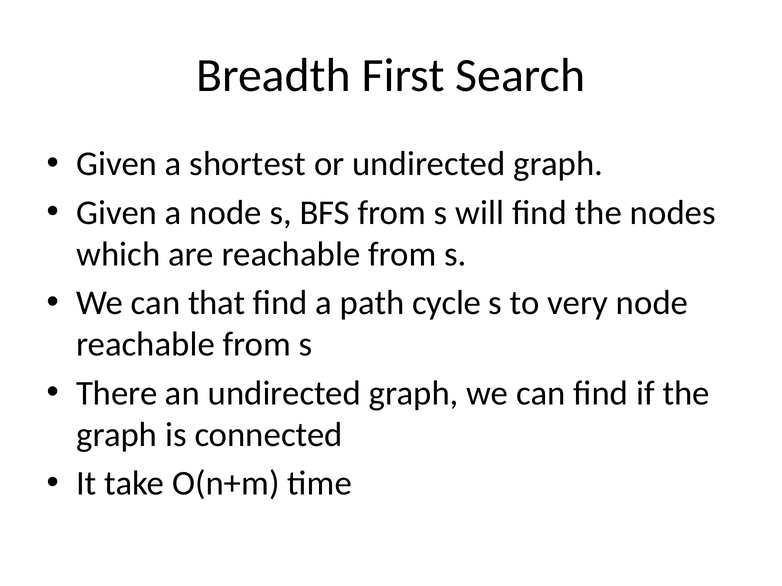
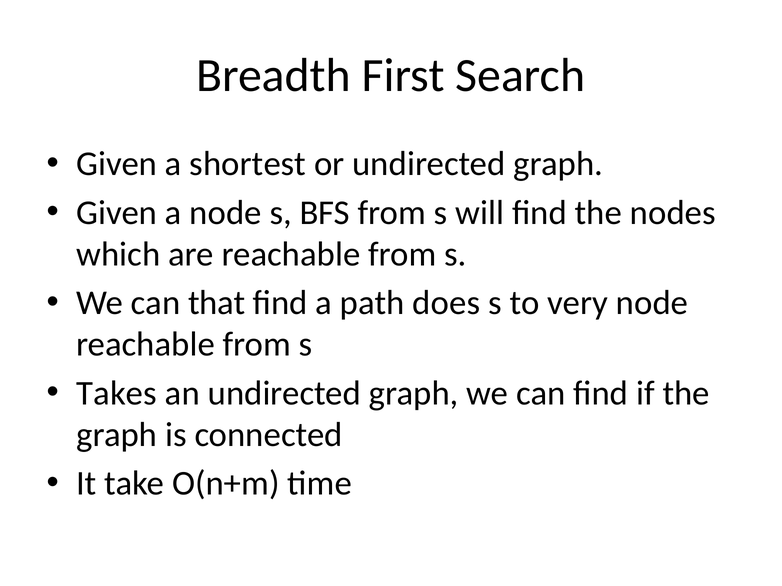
cycle: cycle -> does (446, 303)
There: There -> Takes (117, 394)
